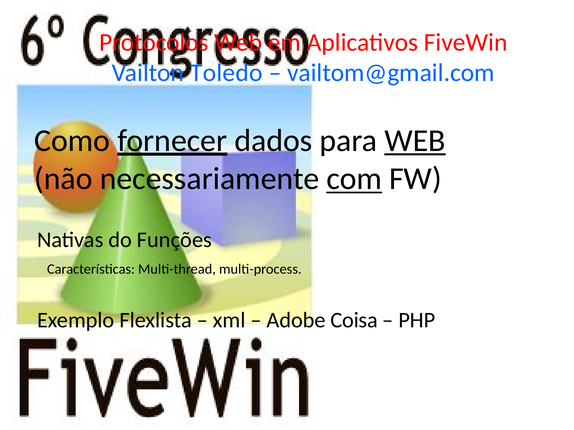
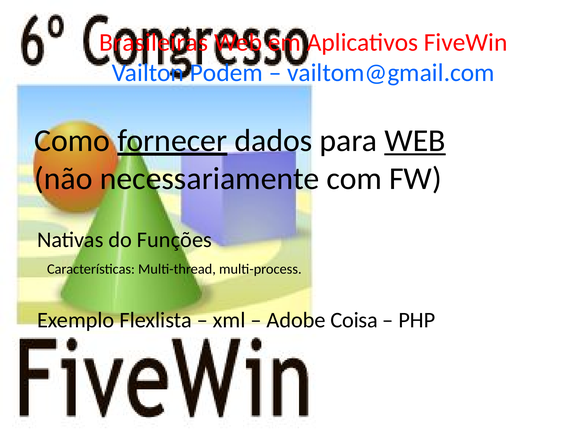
Protocolos: Protocolos -> Brasileiras (154, 42)
Toledo: Toledo -> Podem (226, 73)
com underline: present -> none (354, 179)
